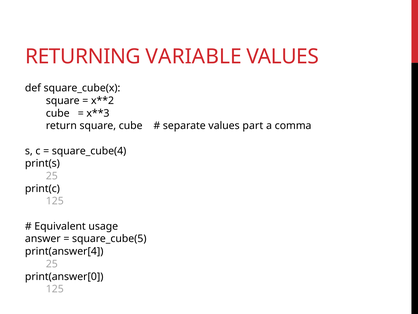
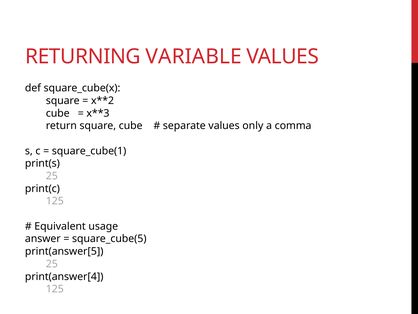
part: part -> only (253, 126)
square_cube(4: square_cube(4 -> square_cube(1 (89, 151)
print(answer[4: print(answer[4 -> print(answer[5 (64, 251)
print(answer[0: print(answer[0 -> print(answer[4 (64, 276)
